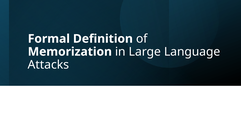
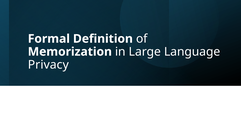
Attacks: Attacks -> Privacy (48, 65)
